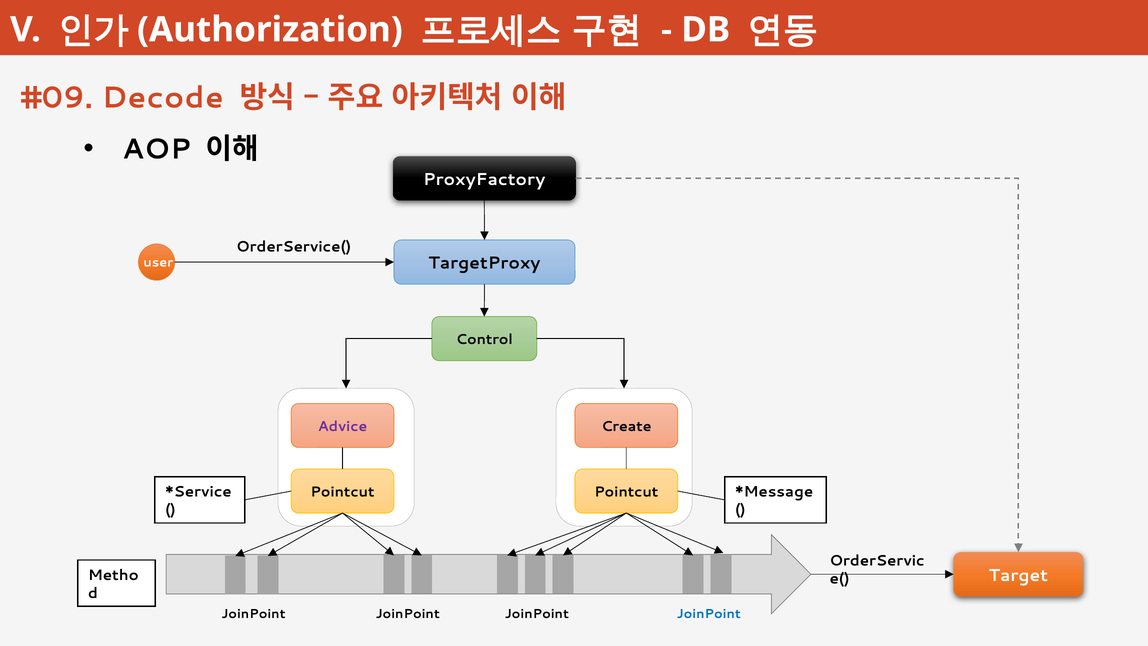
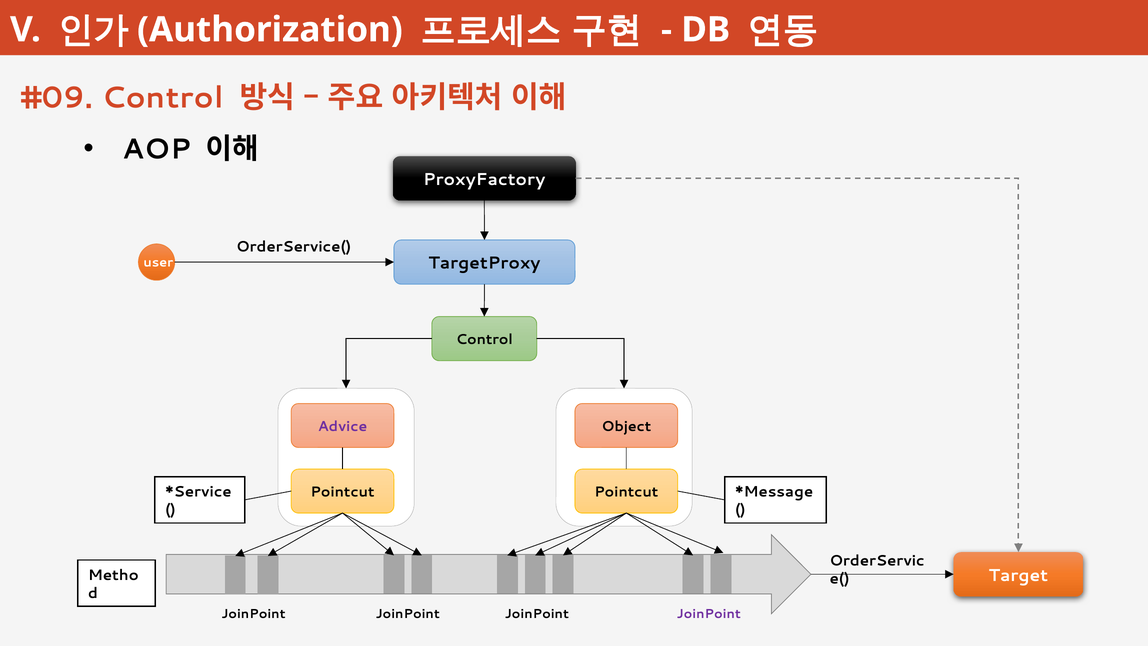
Decode: Decode -> Control (163, 98)
Create: Create -> Object (626, 426)
JoinPoint colour: blue -> purple (709, 614)
